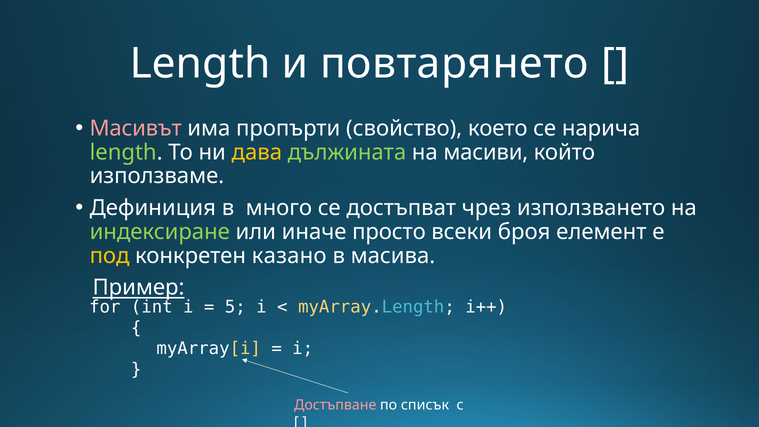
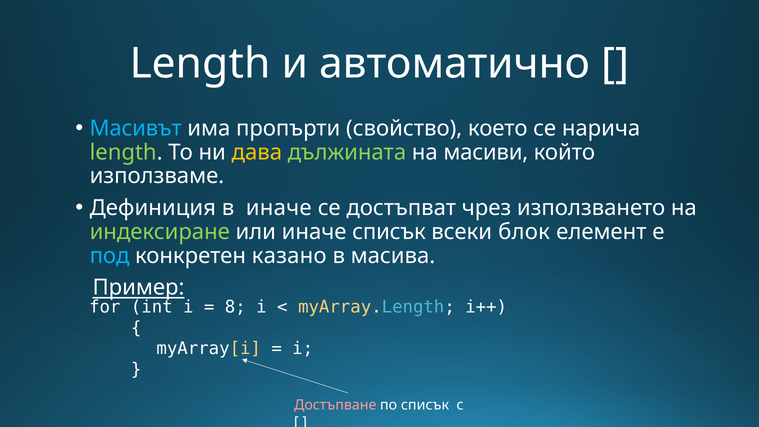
повтарянето: повтарянето -> автоматично (455, 64)
Масивът colour: pink -> light blue (136, 128)
в много: много -> иначе (279, 208)
иначе просто: просто -> списък (389, 232)
броя: броя -> блок (524, 232)
под colour: yellow -> light blue (110, 256)
5: 5 -> 8 (235, 307)
